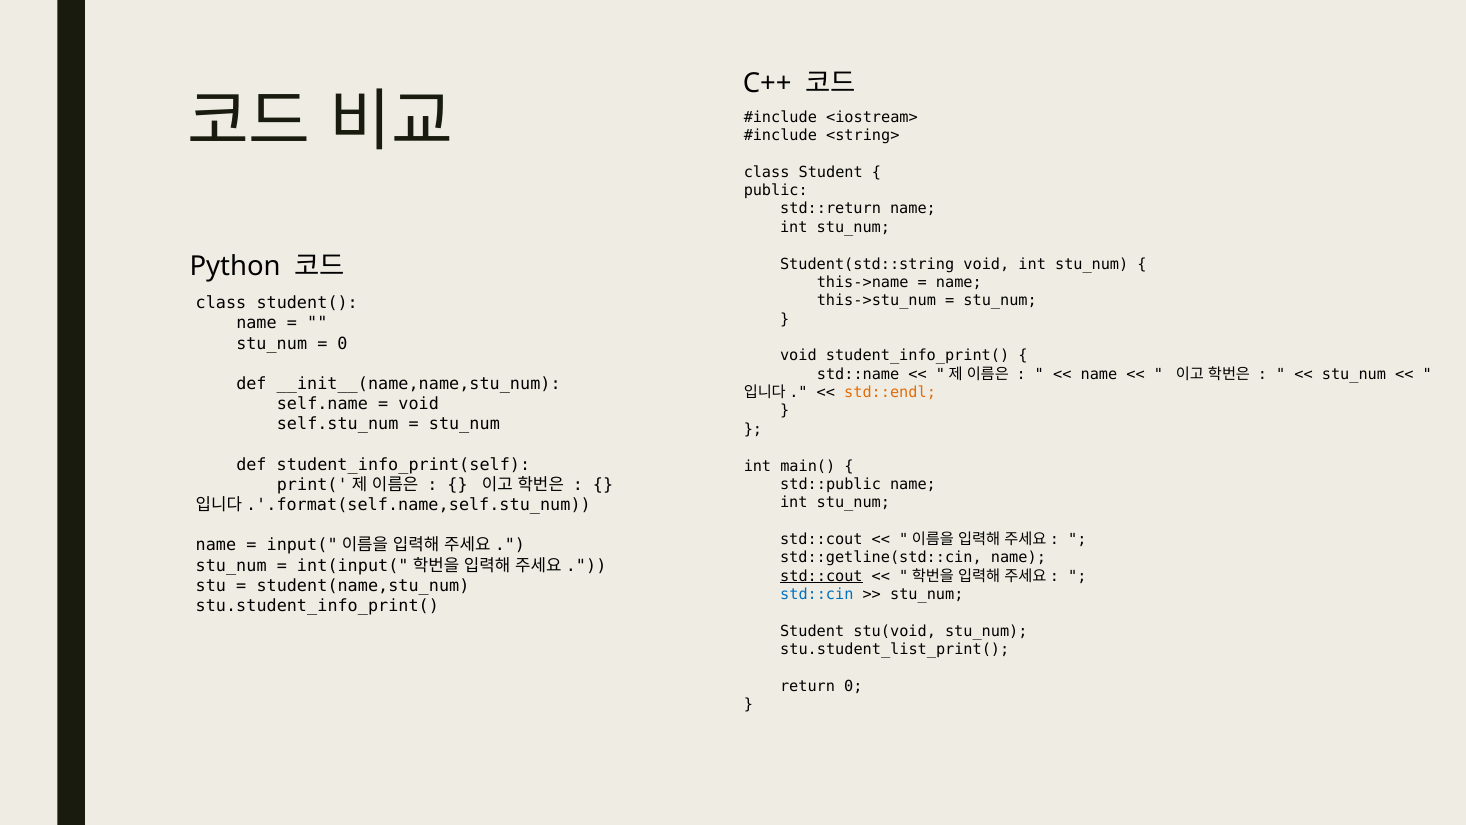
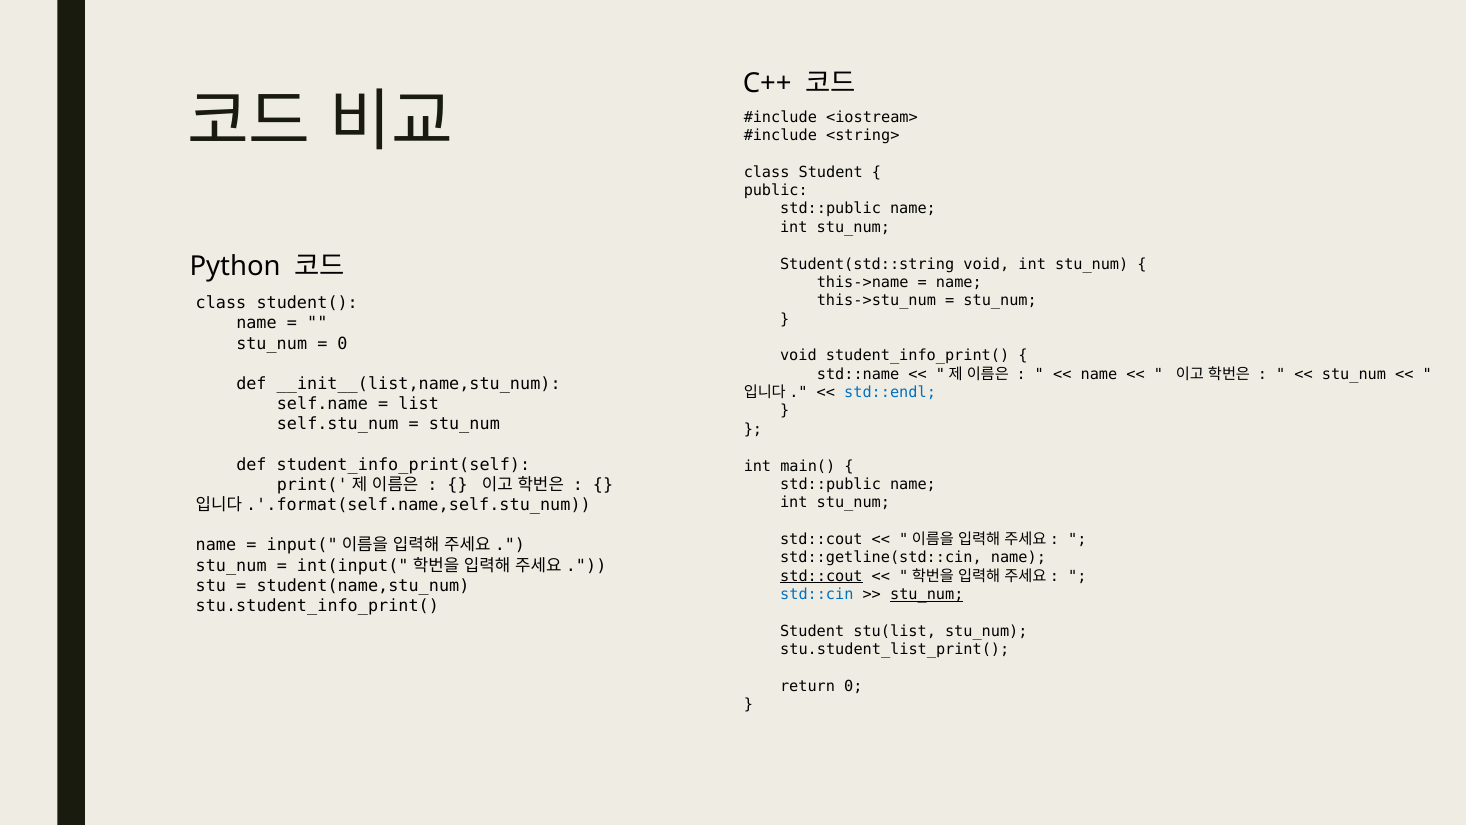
std::return: std::return -> std::public (831, 209)
__init__(name,name,stu_num: __init__(name,name,stu_num -> __init__(list,name,stu_num (419, 384)
std::endl colour: orange -> blue (890, 392)
void: void -> list (419, 404)
stu_num underline: none -> present (927, 594)
stu(void: stu(void -> stu(list (895, 631)
